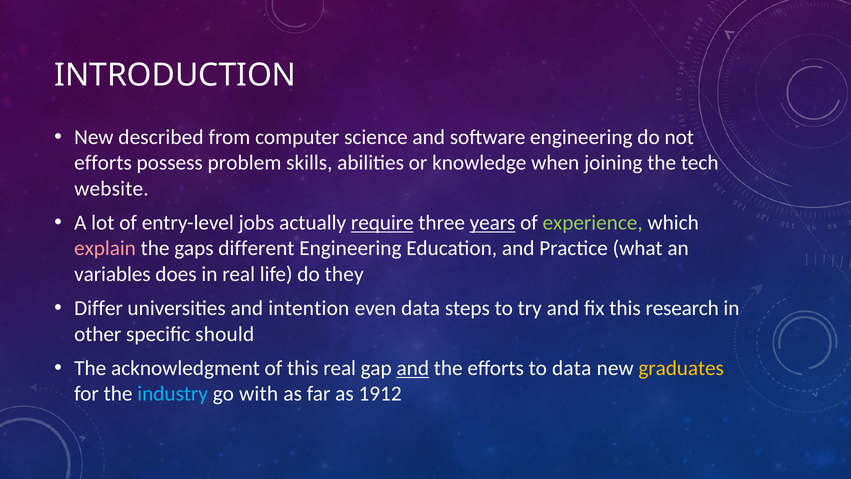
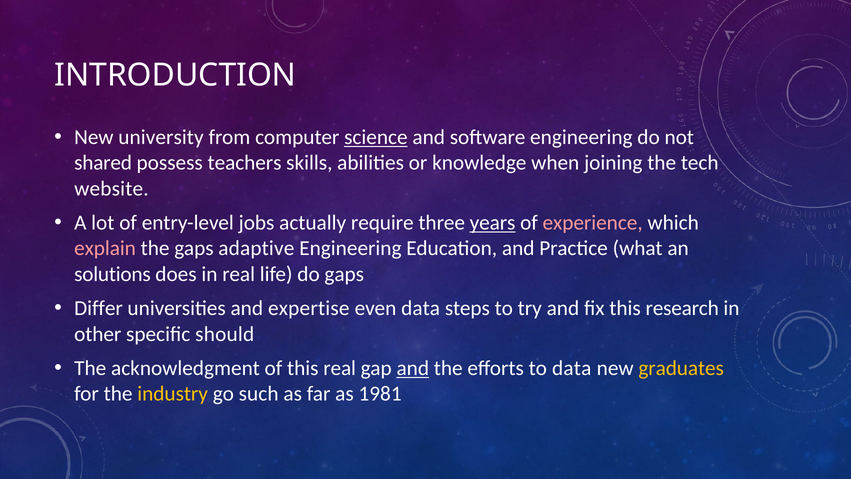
described: described -> university (161, 137)
science underline: none -> present (376, 137)
efforts: efforts -> shared (103, 163)
problem: problem -> teachers (245, 163)
require underline: present -> none (382, 223)
experience colour: light green -> pink (593, 223)
different: different -> adaptive (256, 248)
variables: variables -> solutions (112, 274)
do they: they -> gaps (344, 274)
intention: intention -> expertise (309, 308)
industry colour: light blue -> yellow (173, 394)
with: with -> such (259, 394)
1912: 1912 -> 1981 (380, 394)
